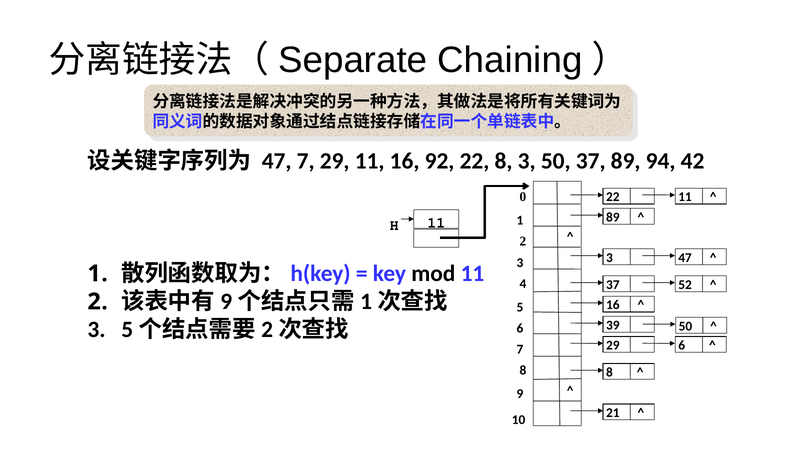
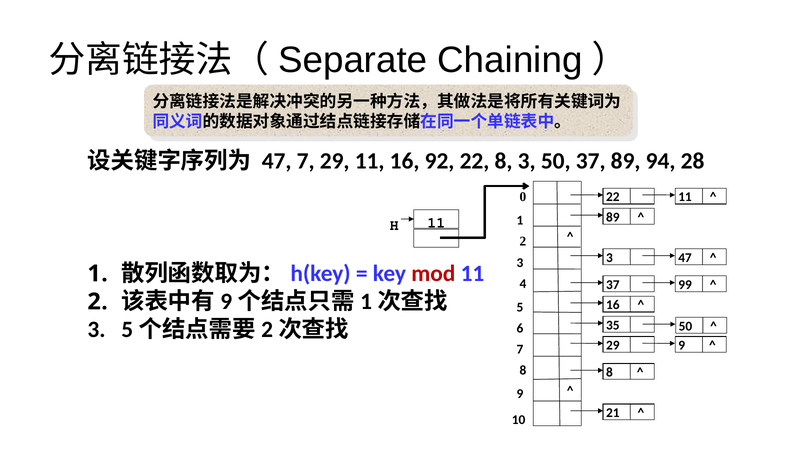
42: 42 -> 28 (693, 161)
mod colour: black -> red (433, 274)
52: 52 -> 99 (685, 285)
39: 39 -> 35 (613, 325)
29 6: 6 -> 9 (682, 346)
